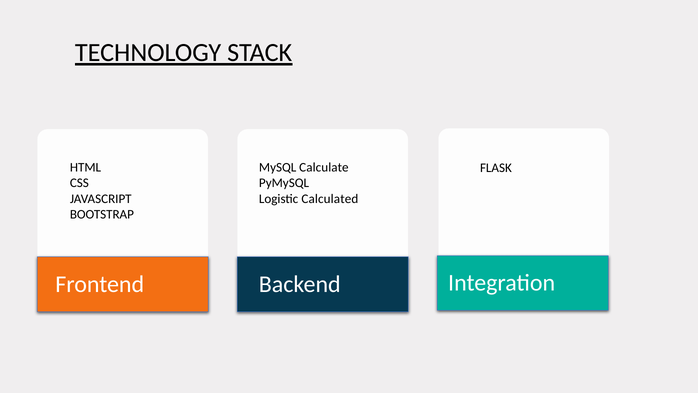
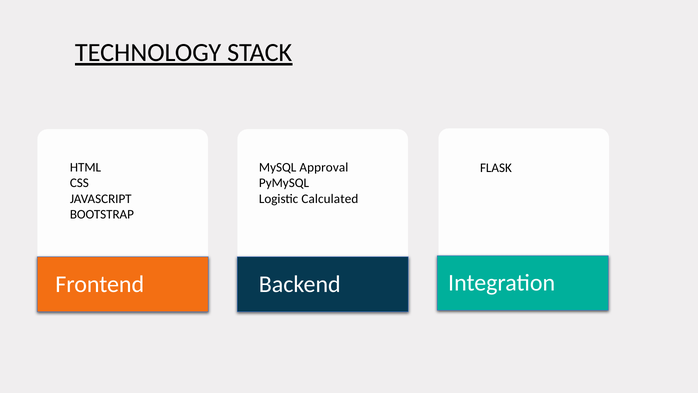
Calculate: Calculate -> Approval (324, 167)
